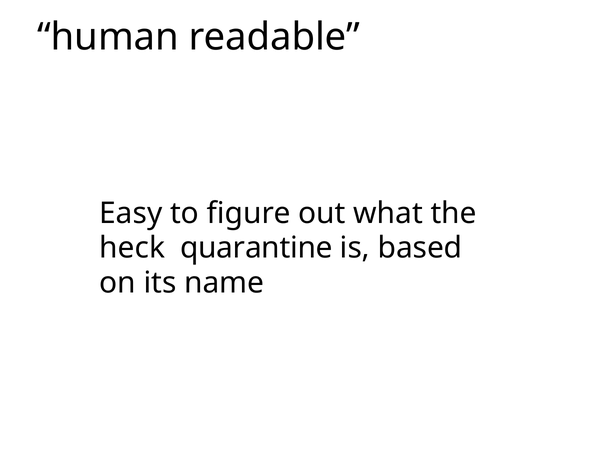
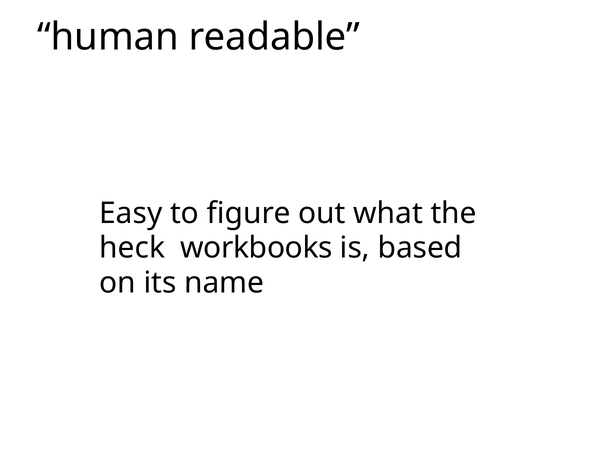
quarantine: quarantine -> workbooks (256, 248)
